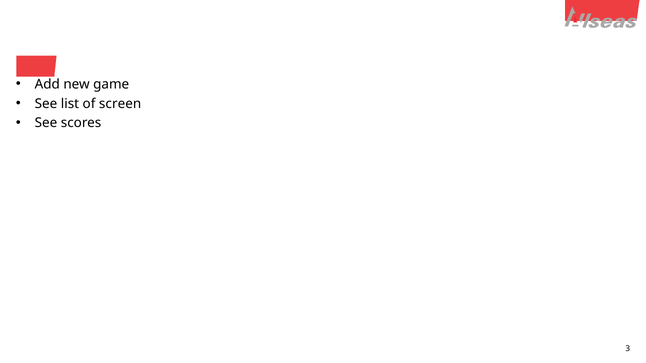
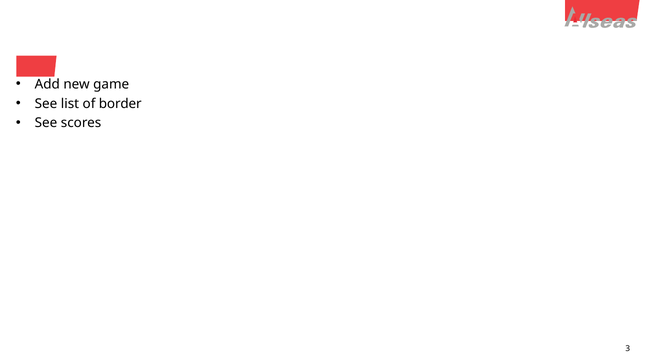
screen: screen -> border (120, 104)
